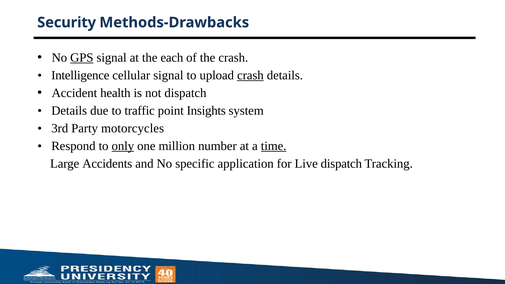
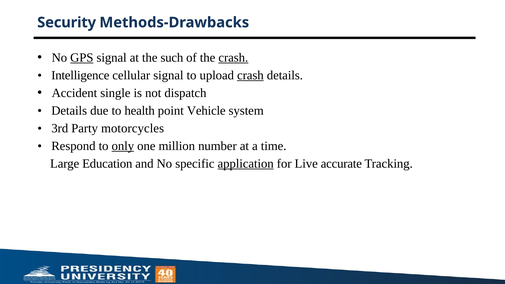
each: each -> such (172, 58)
crash underline: none -> present (233, 58)
health: health -> single (115, 93)
traffic: traffic -> health (140, 111)
Insights: Insights -> Vehicle (206, 111)
time underline: present -> none (274, 146)
Accidents: Accidents -> Education (107, 164)
application underline: none -> present (246, 164)
Live dispatch: dispatch -> accurate (341, 164)
